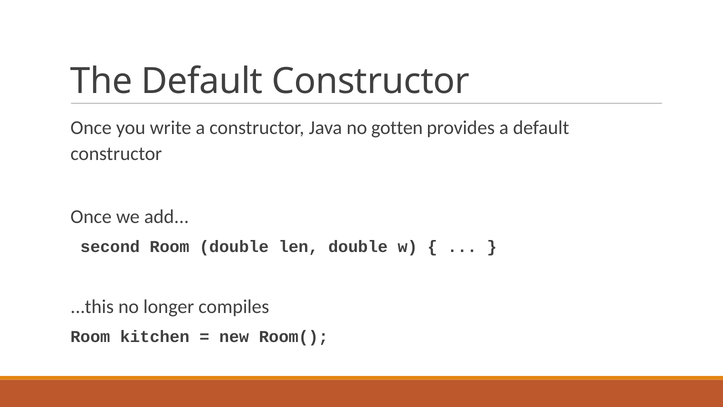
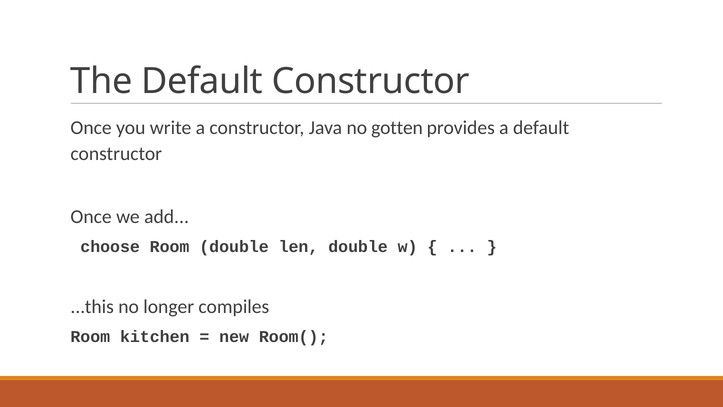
second: second -> choose (110, 247)
